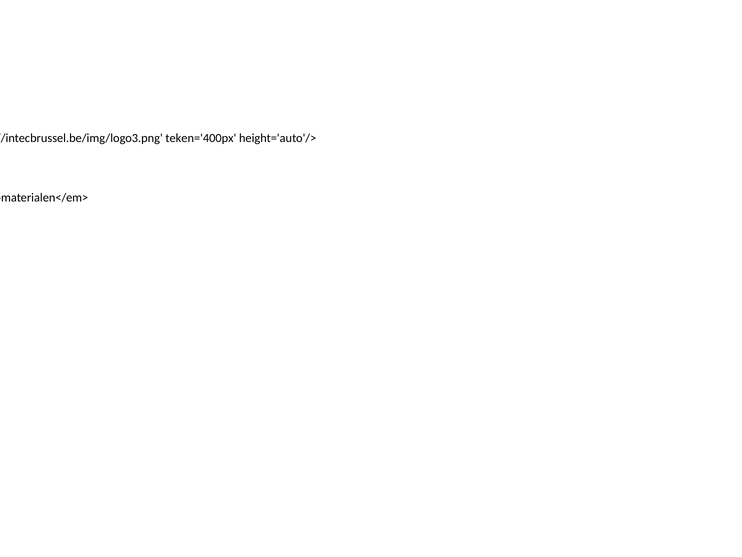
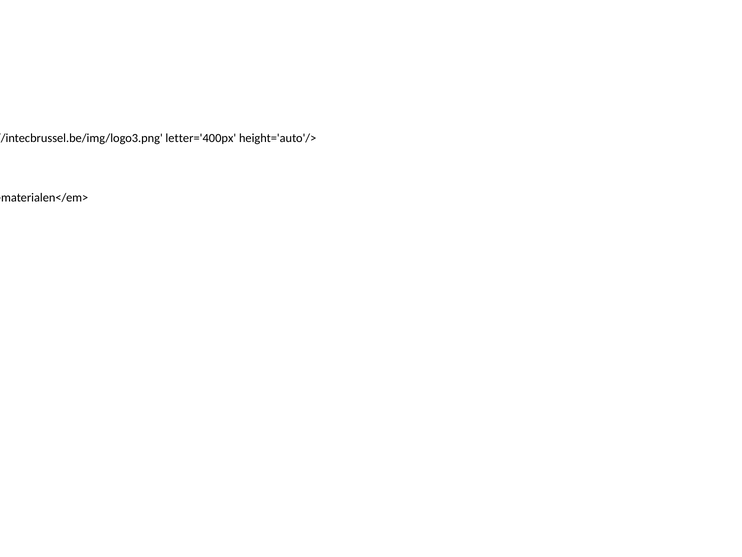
teken='400px: teken='400px -> letter='400px (201, 138)
